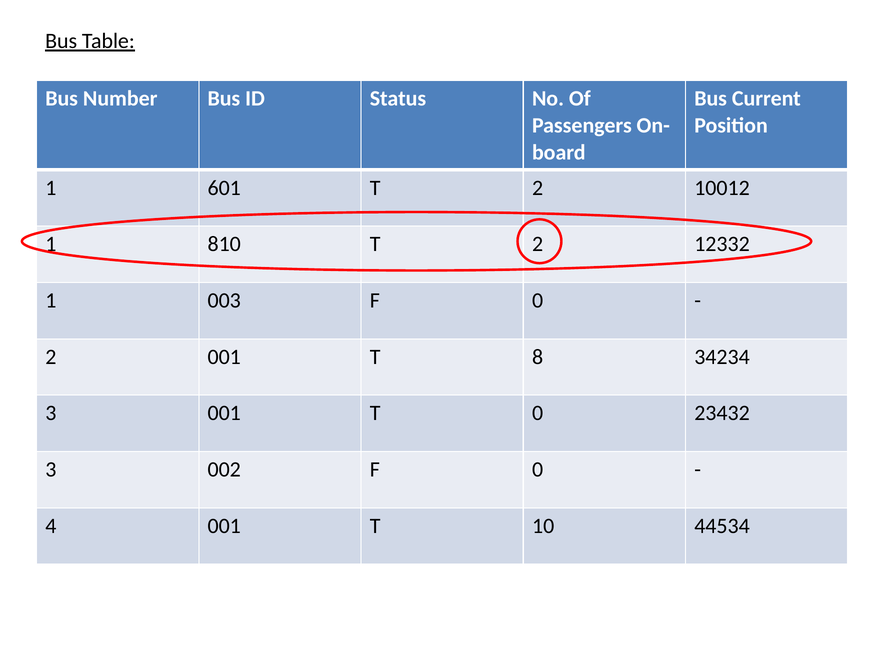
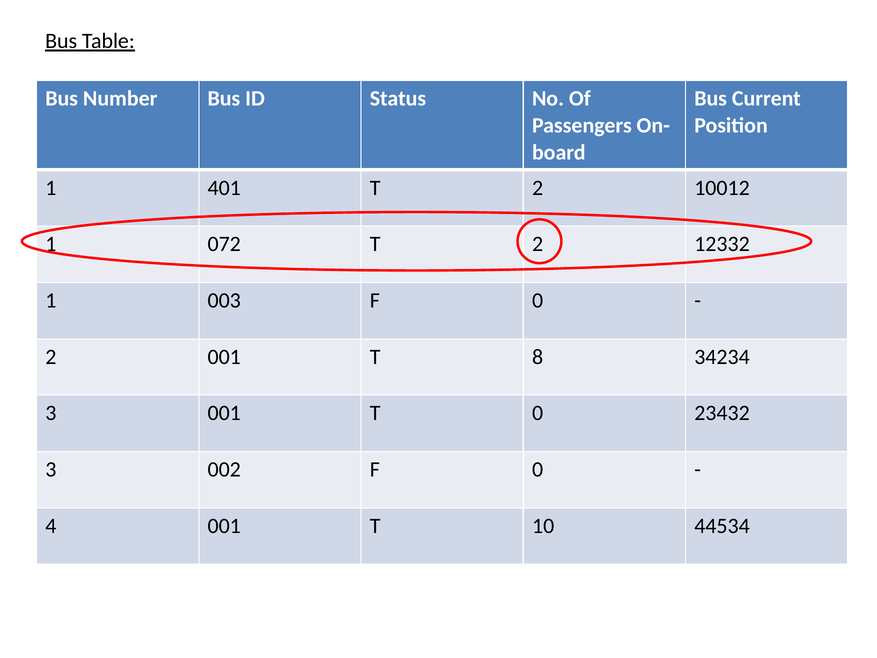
601: 601 -> 401 (224, 188)
810: 810 -> 072 (224, 244)
